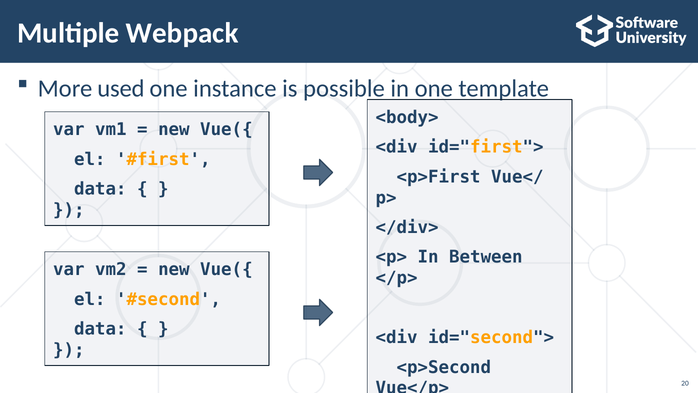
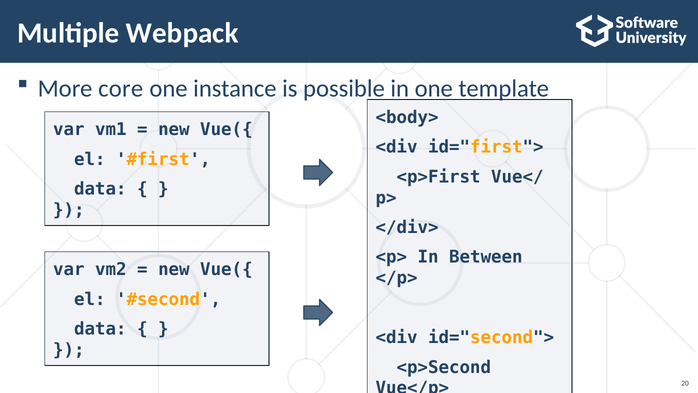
used: used -> core (121, 89)
